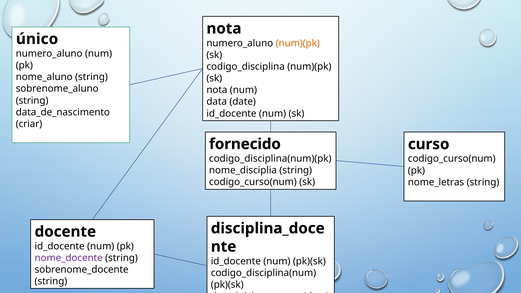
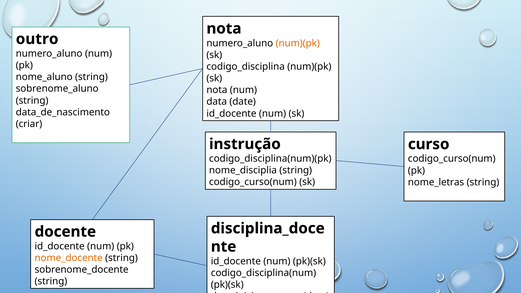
único: único -> outro (37, 39)
fornecido: fornecido -> instrução (245, 144)
nome_docente colour: purple -> orange (69, 258)
